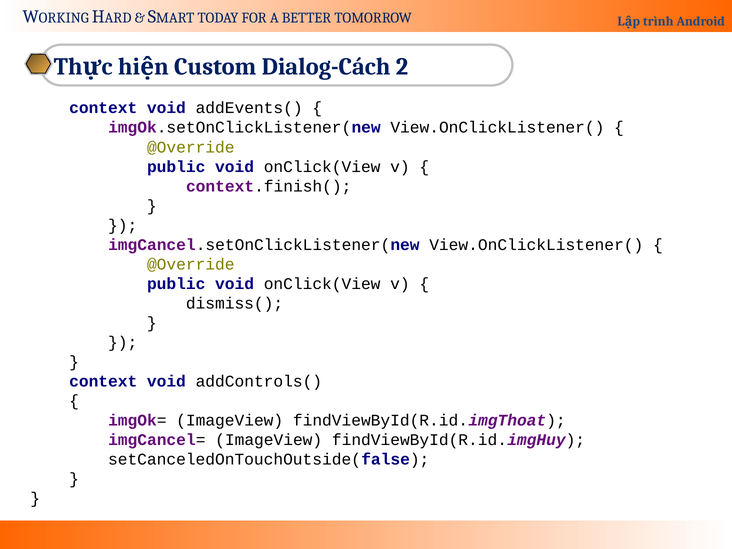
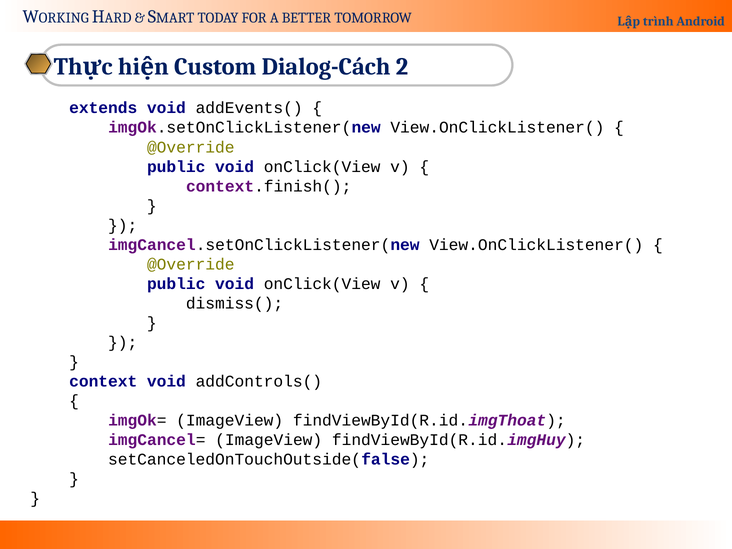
context: context -> extends (103, 108)
